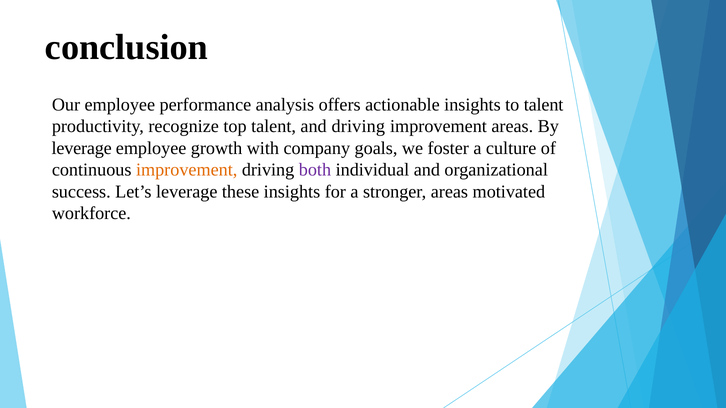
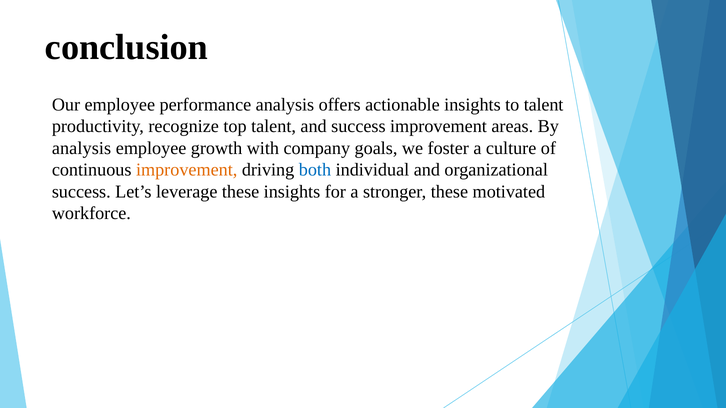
and driving: driving -> success (358, 126)
leverage: leverage -> analysis (82, 148)
both colour: purple -> blue (315, 170)
stronger areas: areas -> these (449, 192)
